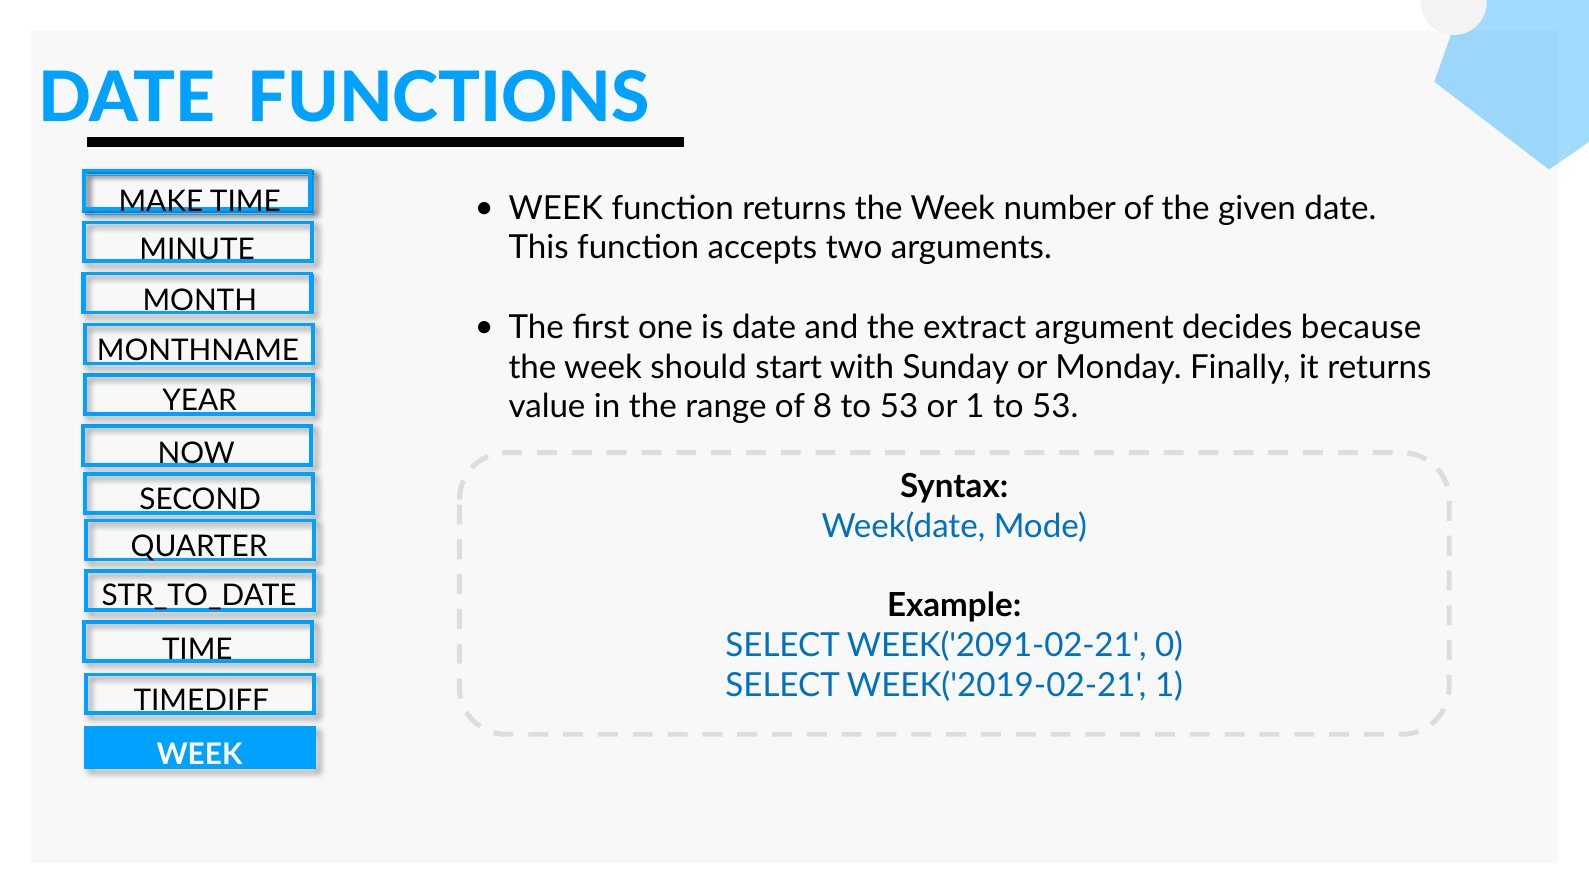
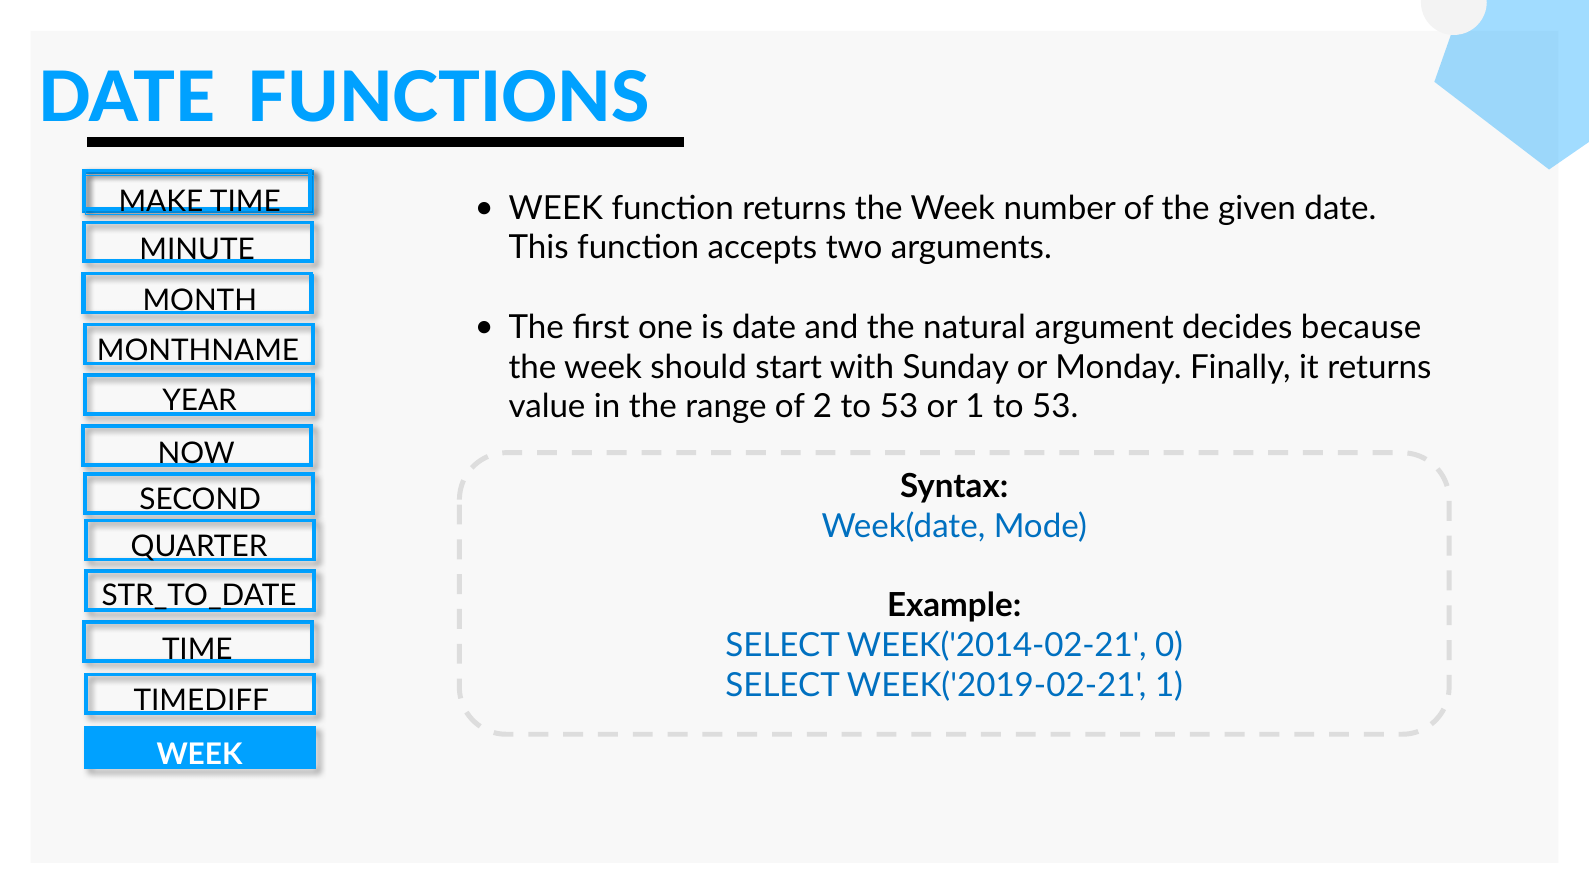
extract: extract -> natural (975, 327)
8: 8 -> 2 (823, 407)
WEEK('2091-02-21: WEEK('2091-02-21 -> WEEK('2014-02-21 (997, 645)
